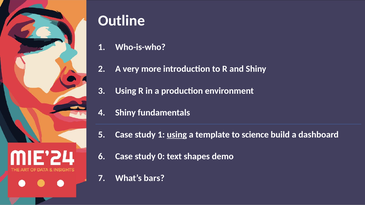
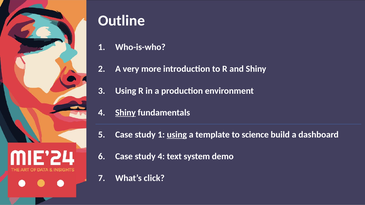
Shiny underline: none -> present (125, 113)
study 0: 0 -> 4 (161, 157)
shapes: shapes -> system (197, 157)
bars: bars -> click (154, 179)
